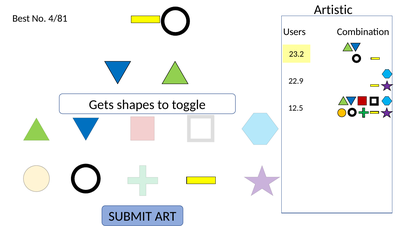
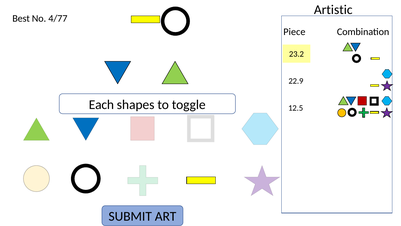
4/81: 4/81 -> 4/77 (58, 19)
Users: Users -> Piece (294, 32)
Gets: Gets -> Each (101, 104)
